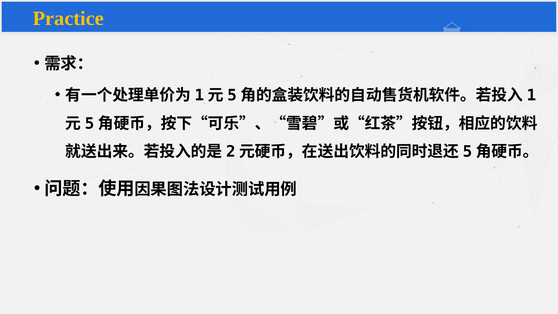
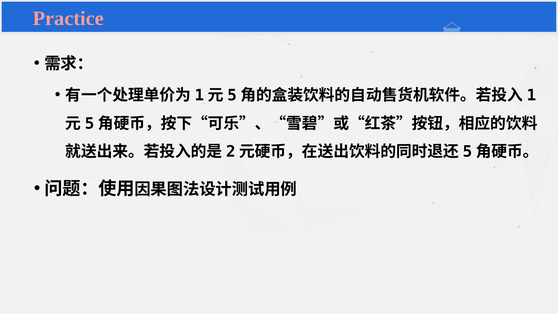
Practice colour: yellow -> pink (68, 18)
